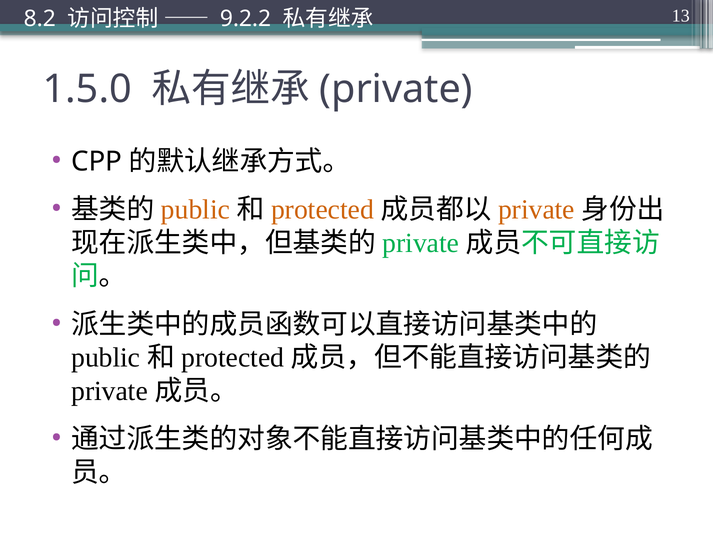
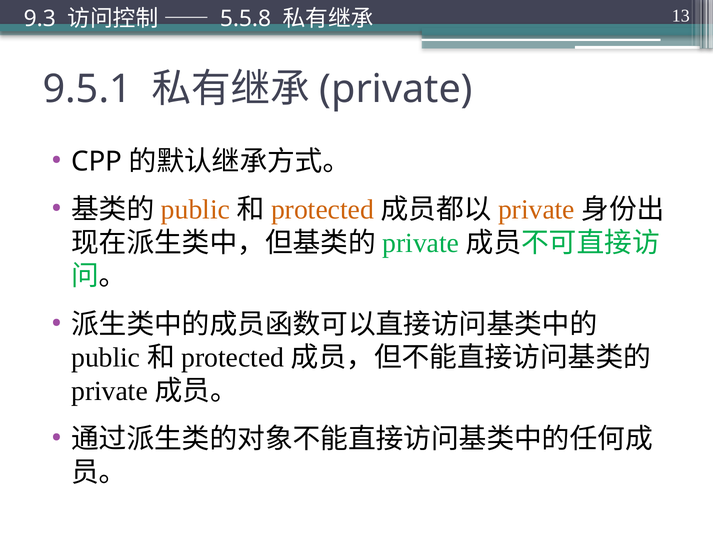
8.2: 8.2 -> 9.3 (40, 19)
9.2.2: 9.2.2 -> 5.5.8 (245, 19)
1.5.0: 1.5.0 -> 9.5.1 (87, 89)
